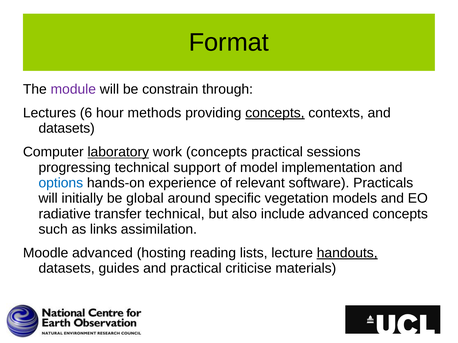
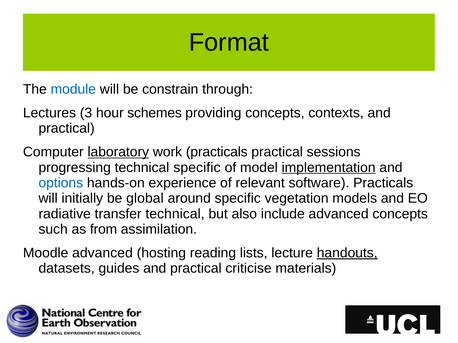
module colour: purple -> blue (73, 89)
6: 6 -> 3 (86, 113)
methods: methods -> schemes (155, 113)
concepts underline: present -> none (275, 113)
datasets: datasets -> practical (67, 129)
work concepts: concepts -> practicals (217, 152)
technical support: support -> specific (197, 168)
implementation underline: none -> present (329, 168)
links: links -> from (104, 230)
